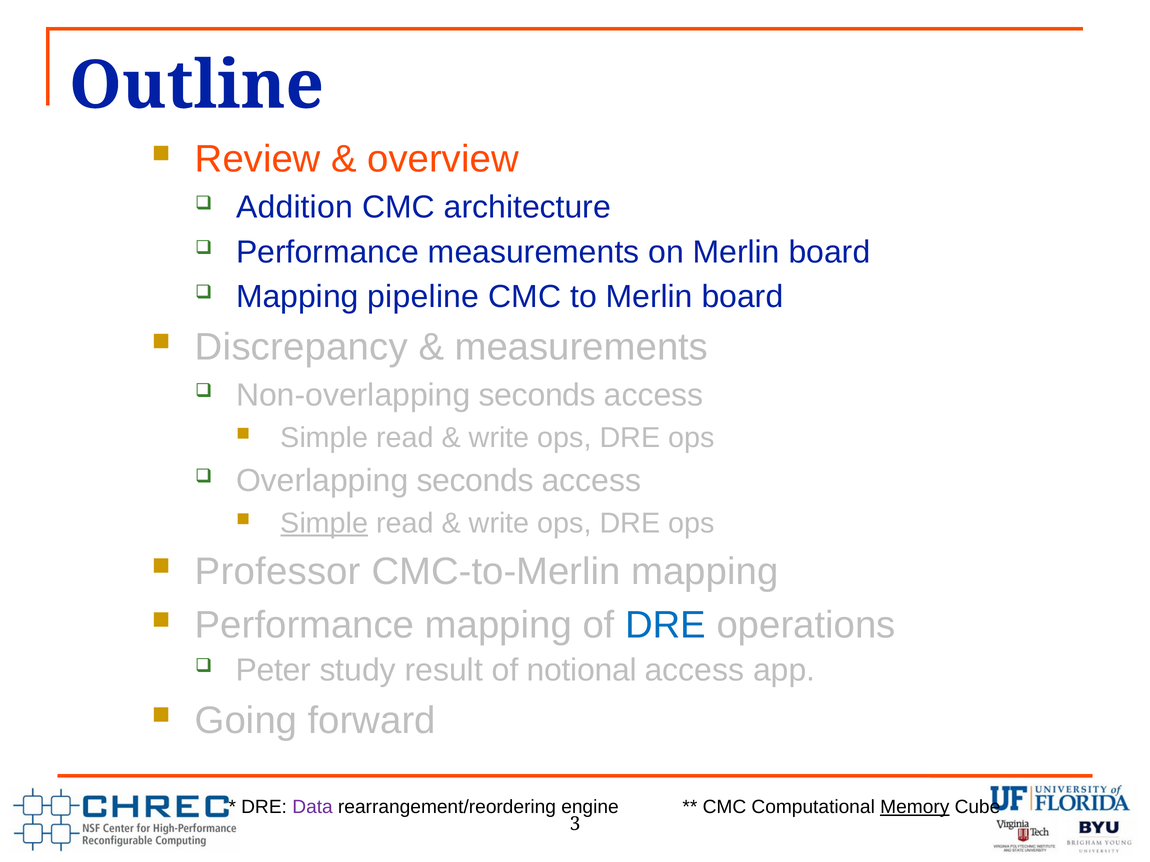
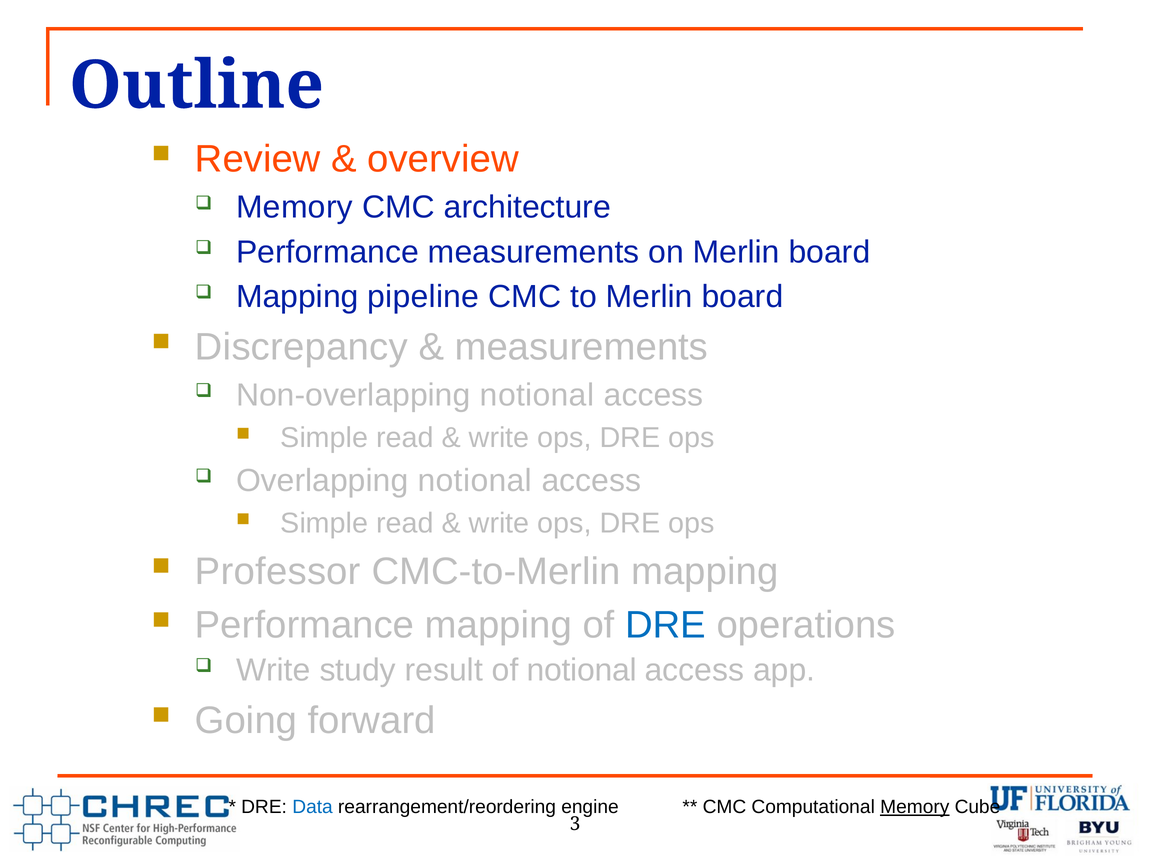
Addition: Addition -> Memory (295, 207)
Non-overlapping seconds: seconds -> notional (537, 395)
Overlapping seconds: seconds -> notional (475, 481)
Simple underline: present -> none (324, 523)
Peter: Peter -> Write (273, 671)
Data colour: purple -> blue (313, 807)
